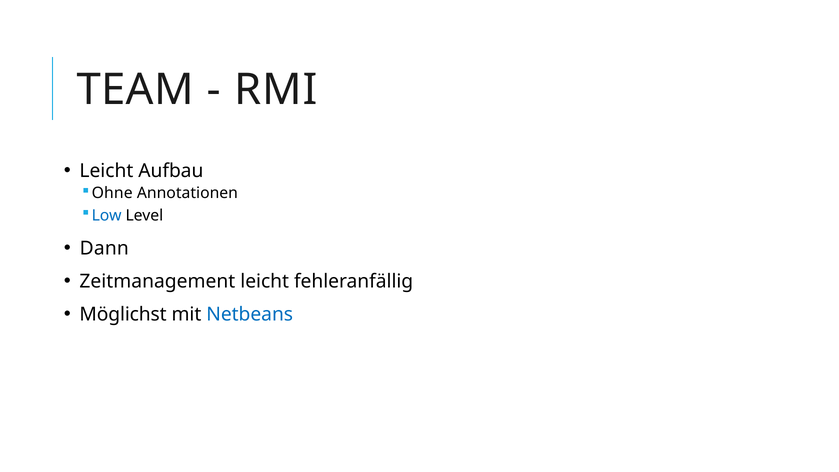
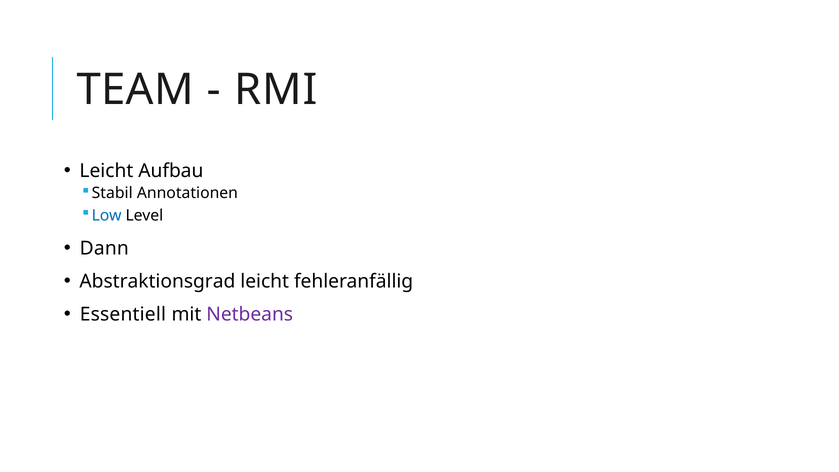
Ohne: Ohne -> Stabil (112, 193)
Zeitmanagement: Zeitmanagement -> Abstraktionsgrad (157, 281)
Möglichst: Möglichst -> Essentiell (123, 314)
Netbeans colour: blue -> purple (250, 314)
